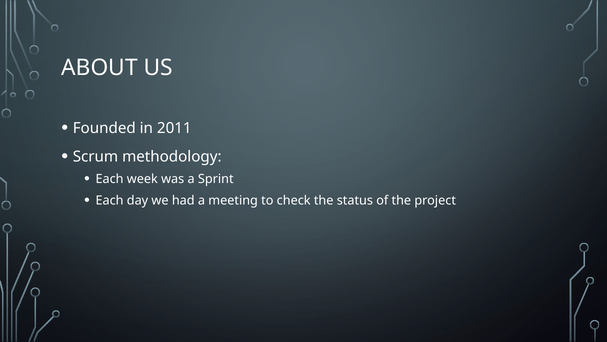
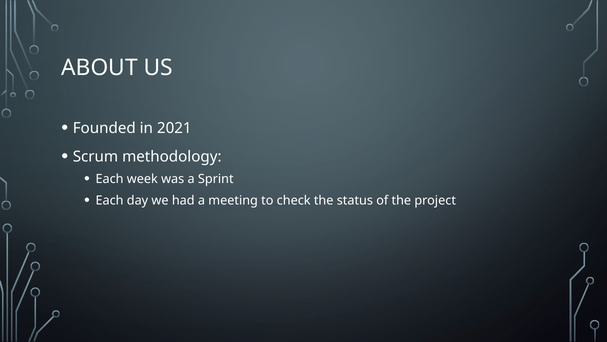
2011: 2011 -> 2021 (174, 128)
